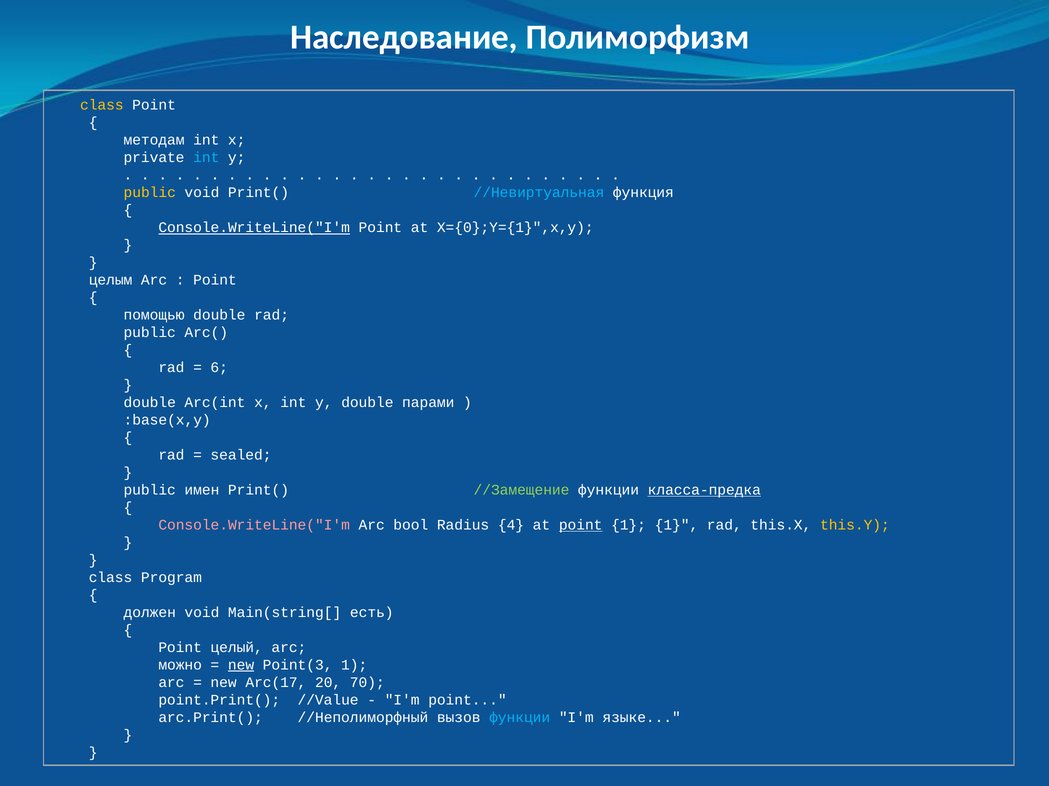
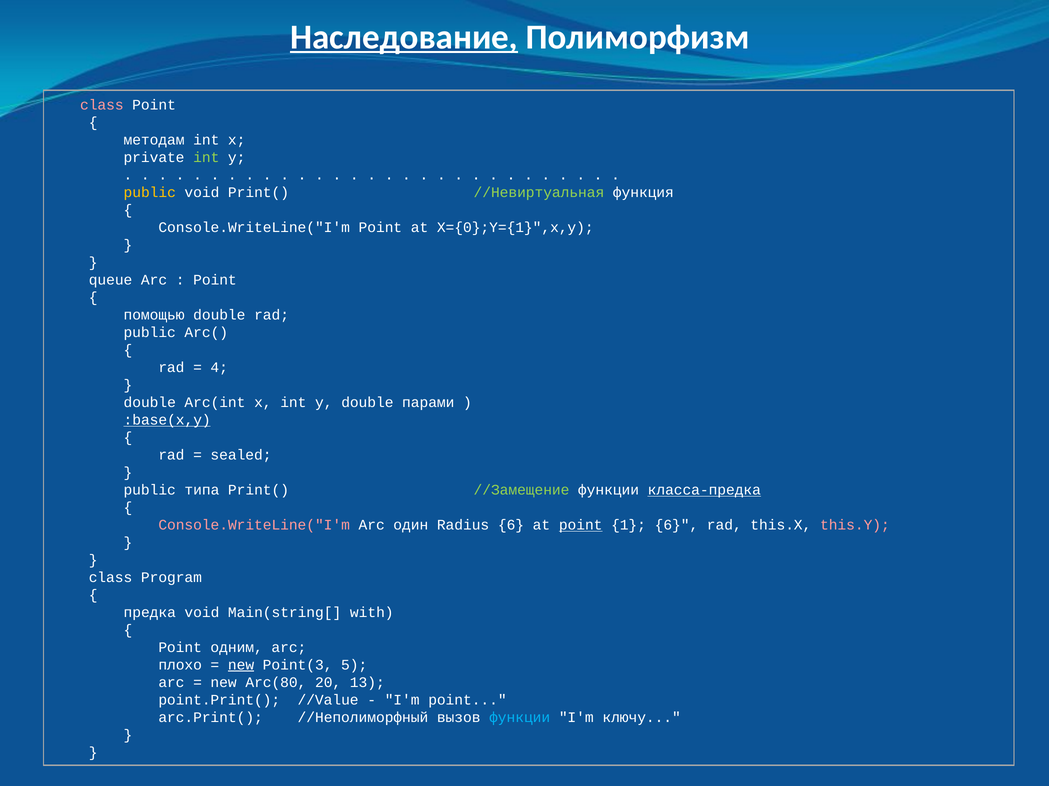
Наследование underline: none -> present (404, 37)
class colour: yellow -> pink (102, 105)
int colour: light blue -> light green (206, 158)
//Невиртуальная colour: light blue -> light green (539, 193)
Console.WriteLine("I'm underline: present -> none (254, 228)
целым: целым -> queue (111, 280)
6: 6 -> 4 (219, 368)
:base(x,y underline: none -> present (167, 420)
имен: имен -> типа (202, 490)
bool: bool -> один (411, 525)
Radius 4: 4 -> 6 (511, 525)
1 1: 1 -> 6 (676, 525)
this.Y colour: yellow -> pink (855, 525)
должен: должен -> предка (150, 613)
есть: есть -> with (372, 613)
целый: целый -> одним (237, 648)
можно: можно -> плохо (180, 666)
Point(3 1: 1 -> 5 (354, 666)
Arc(17: Arc(17 -> Arc(80 (276, 683)
70: 70 -> 13 (367, 683)
языке: языке -> ключу (642, 718)
